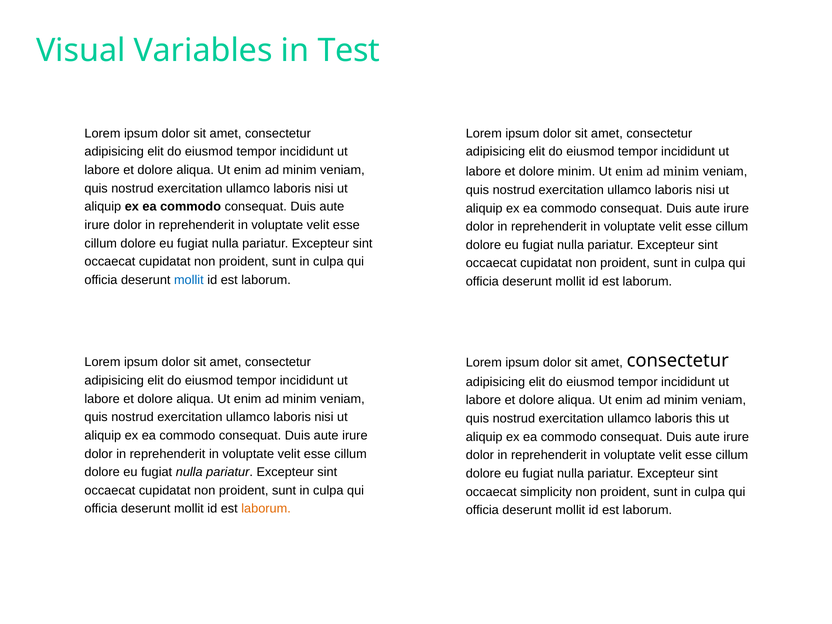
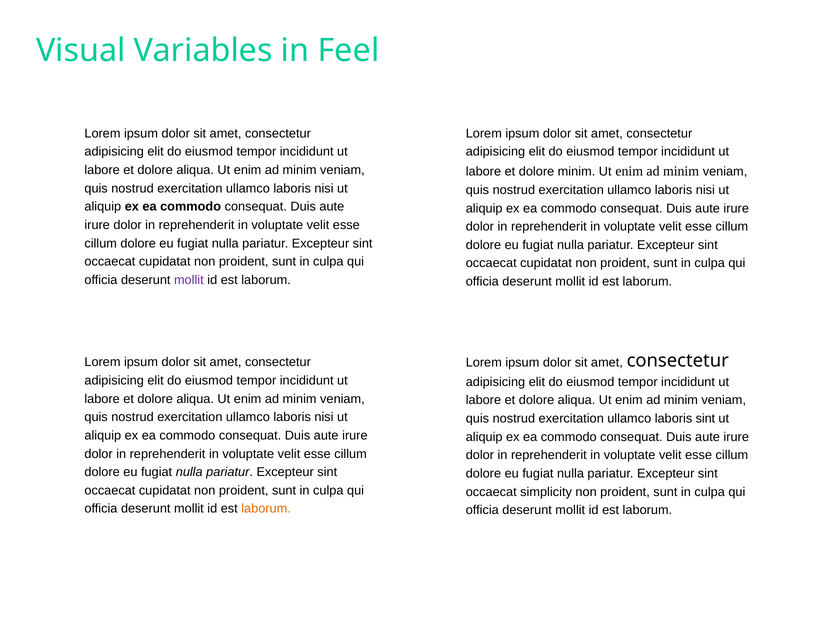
Test: Test -> Feel (349, 51)
mollit colour: blue -> purple (189, 280)
laboris this: this -> sint (705, 419)
